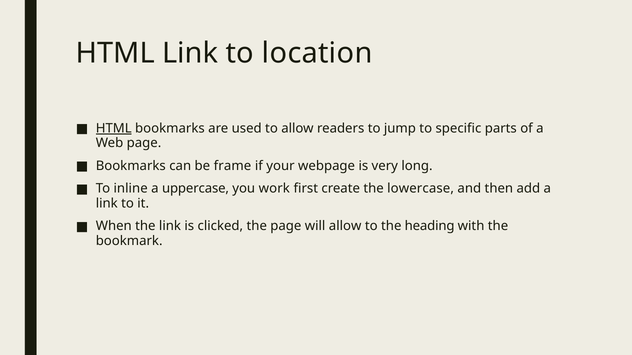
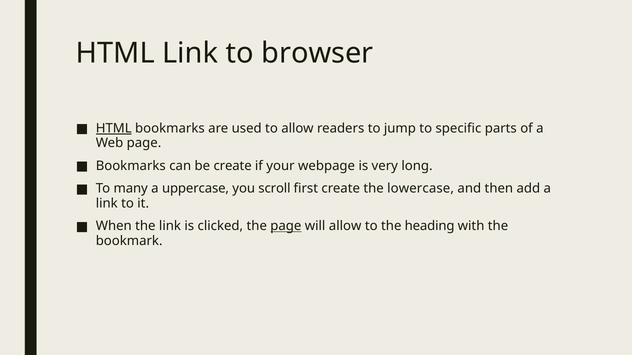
location: location -> browser (317, 53)
be frame: frame -> create (233, 166)
inline: inline -> many (131, 189)
work: work -> scroll (274, 189)
page underline: none -> present (286, 226)
